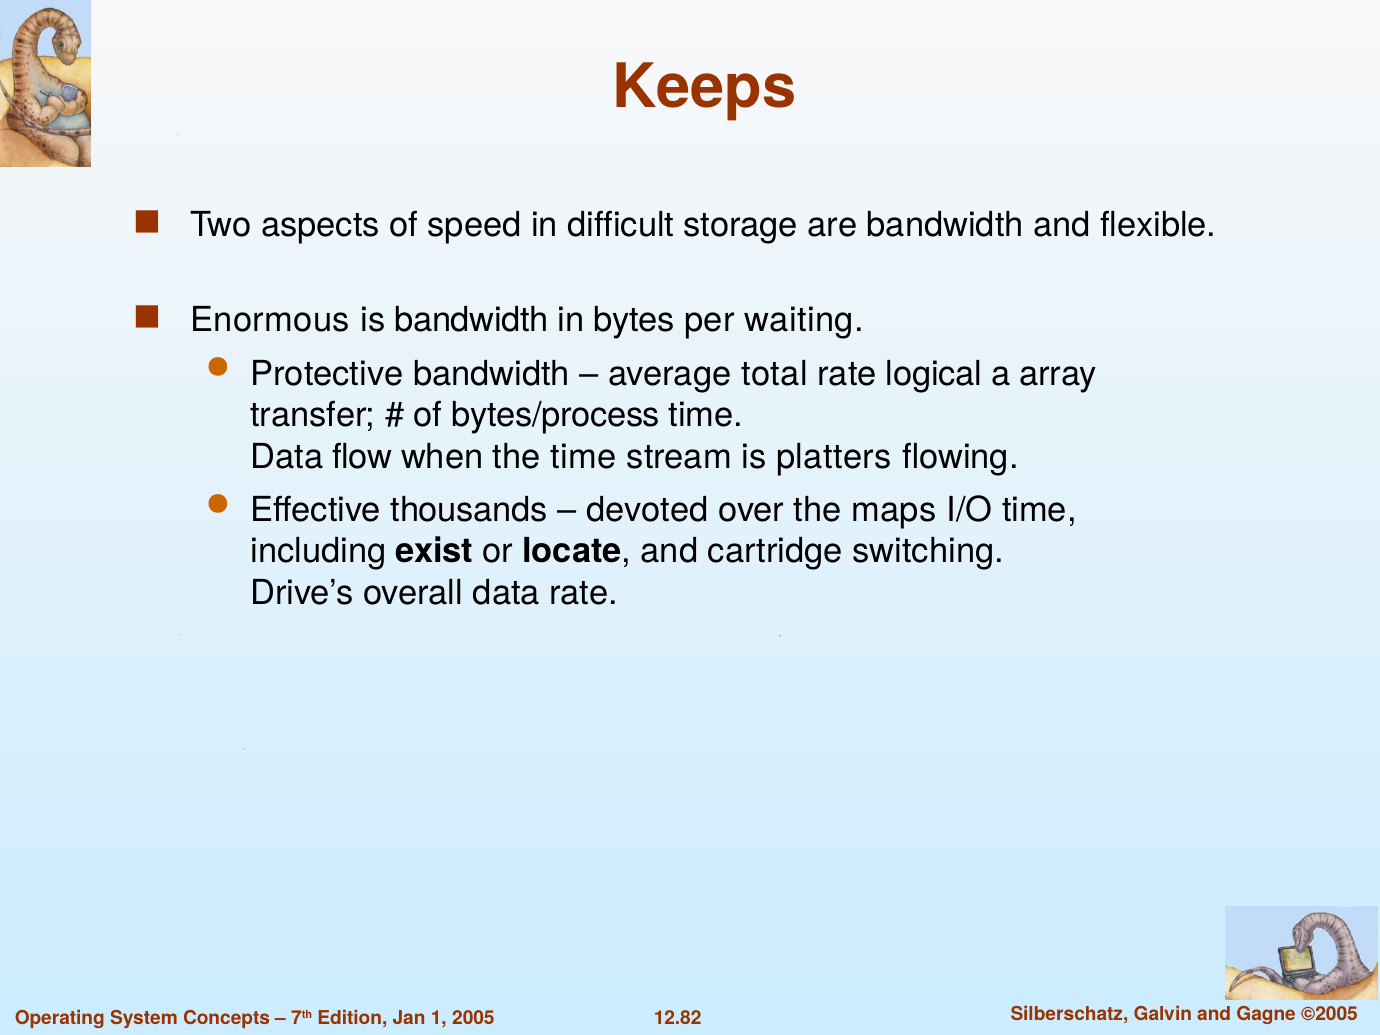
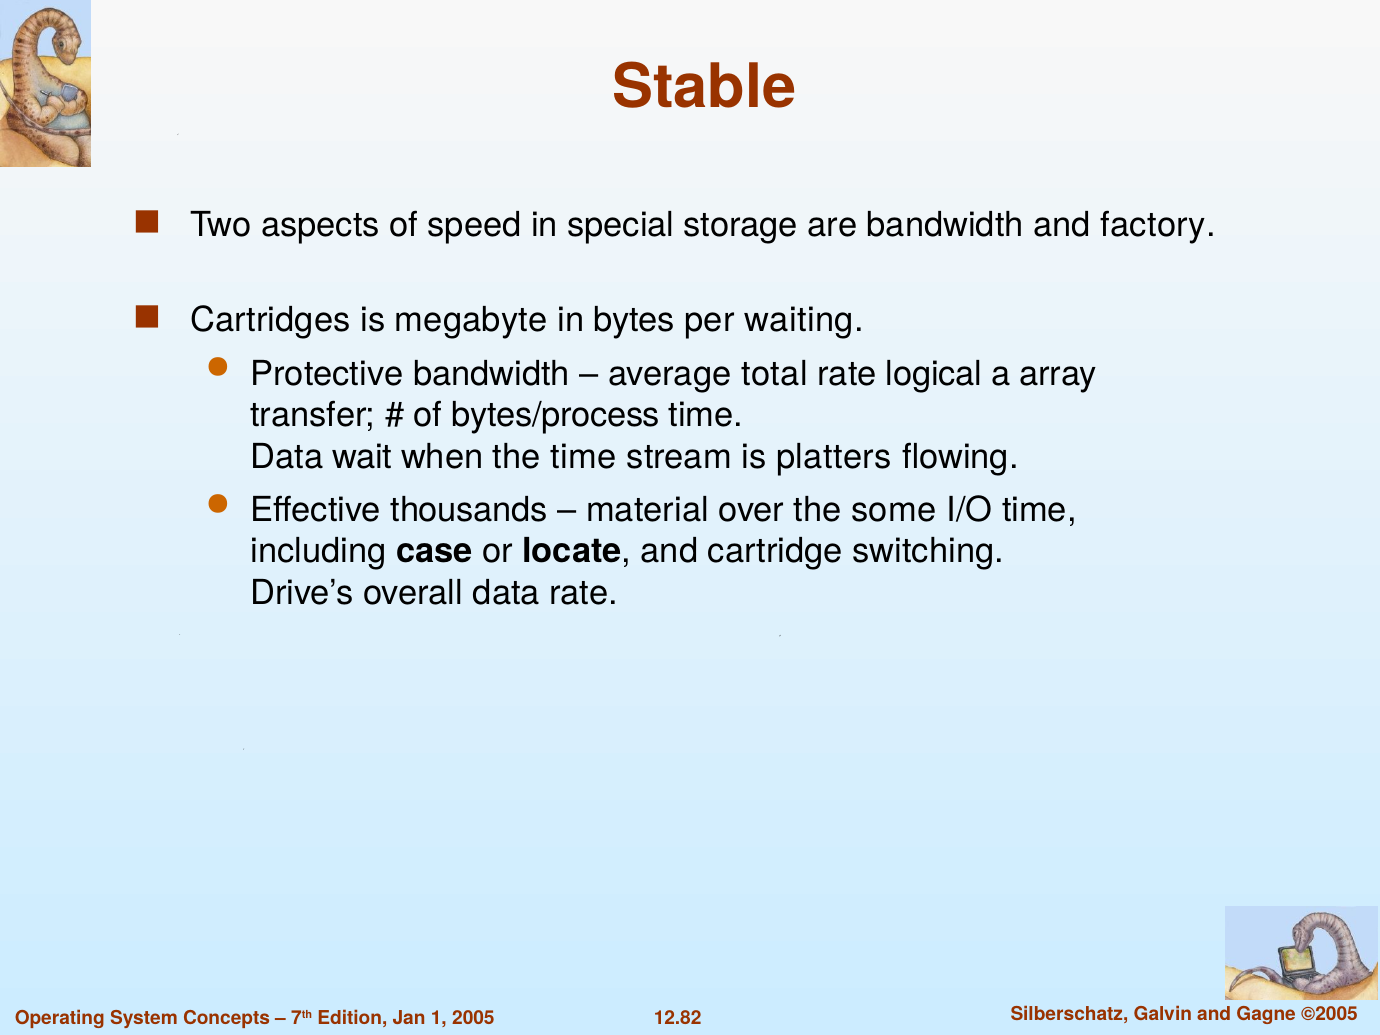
Keeps: Keeps -> Stable (704, 87)
difficult: difficult -> special (621, 225)
flexible: flexible -> factory (1158, 225)
Enormous: Enormous -> Cartridges (270, 320)
is bandwidth: bandwidth -> megabyte (471, 320)
flow: flow -> wait (362, 457)
devoted: devoted -> material (648, 510)
maps: maps -> some (894, 510)
exist: exist -> case (434, 551)
